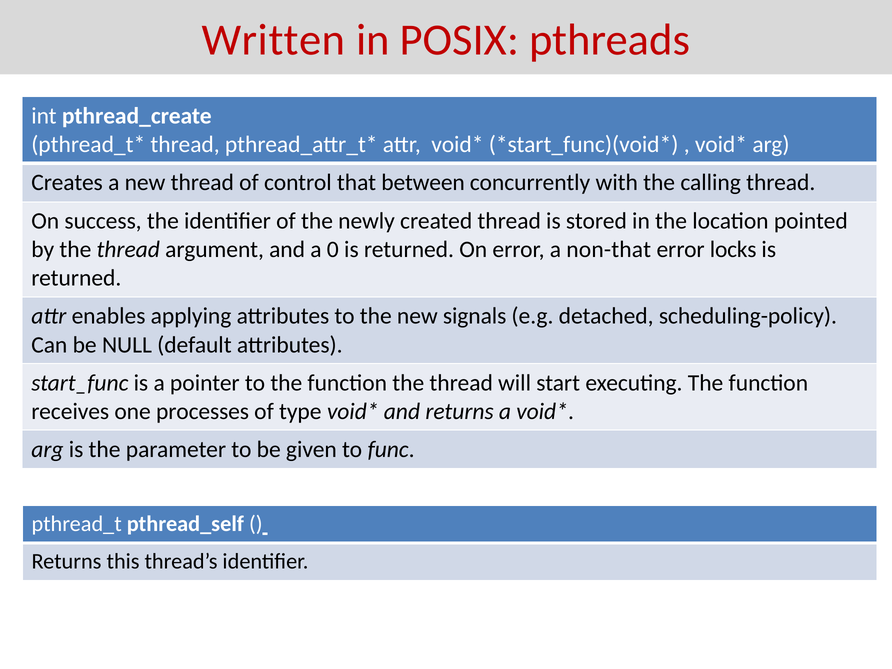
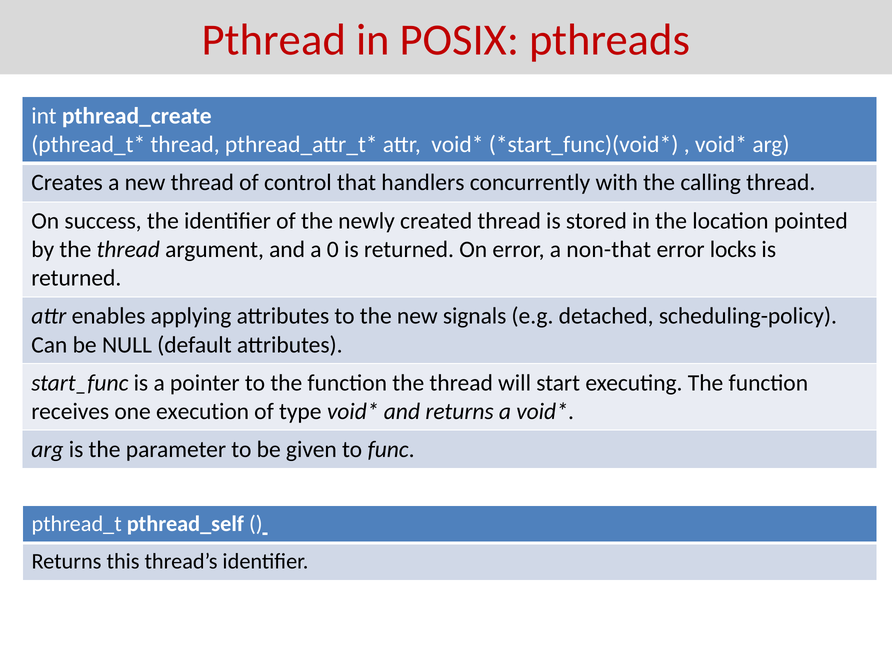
Written: Written -> Pthread (274, 40)
between: between -> handlers (423, 183)
processes: processes -> execution (203, 411)
